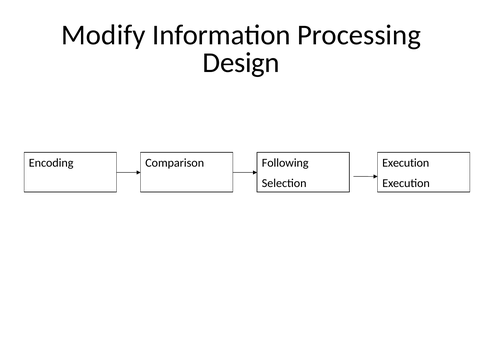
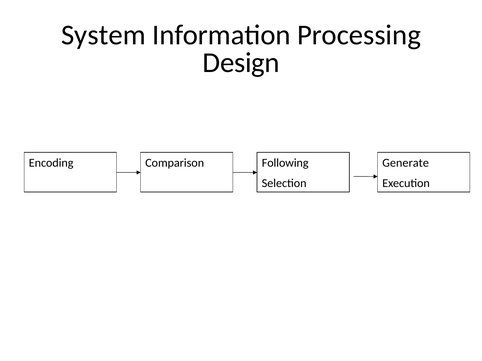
Modify: Modify -> System (103, 35)
Execution: Execution -> Generate (406, 163)
